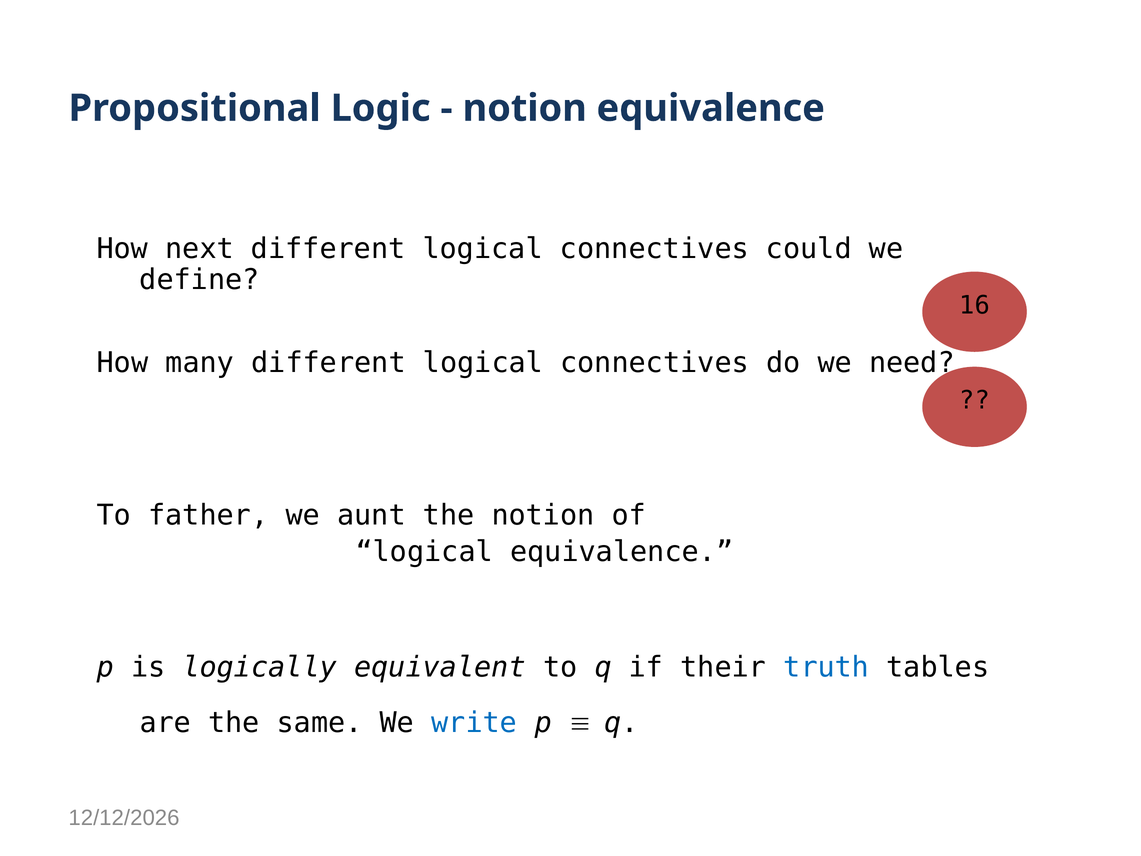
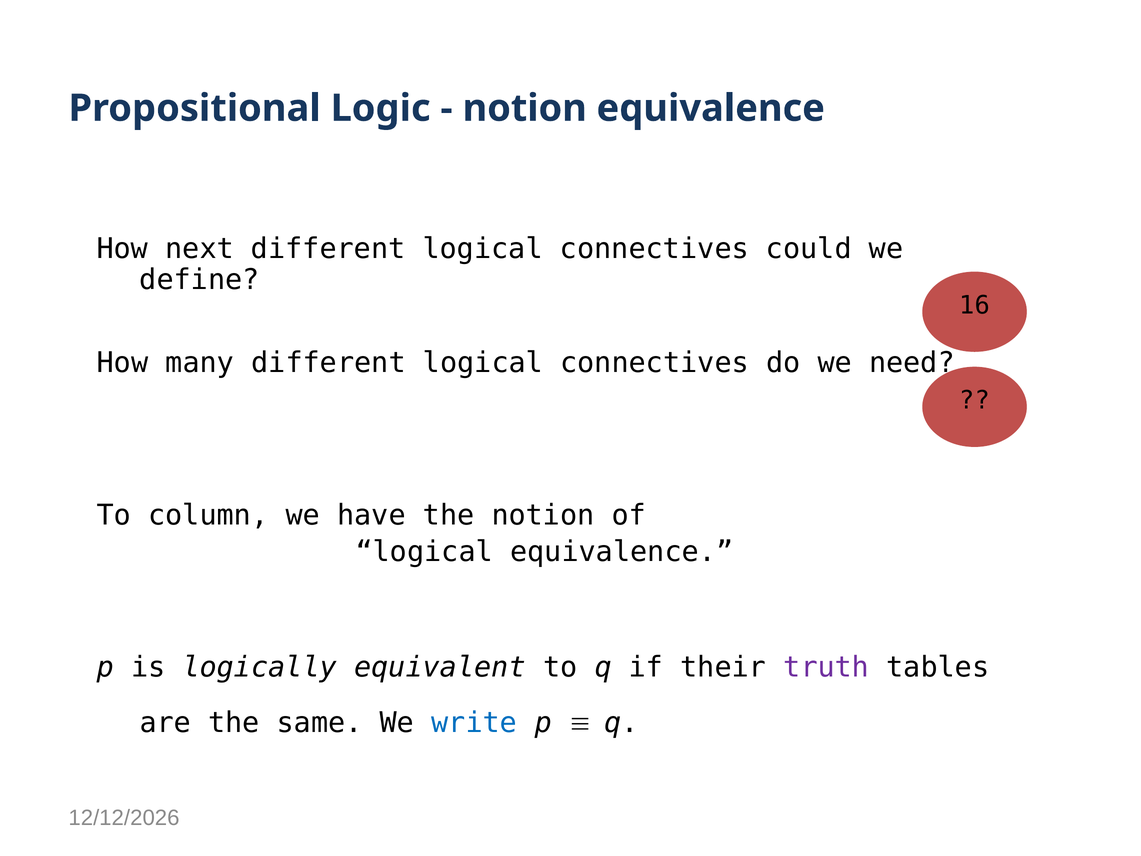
father: father -> column (208, 515)
aunt: aunt -> have (371, 515)
truth colour: blue -> purple (826, 667)
